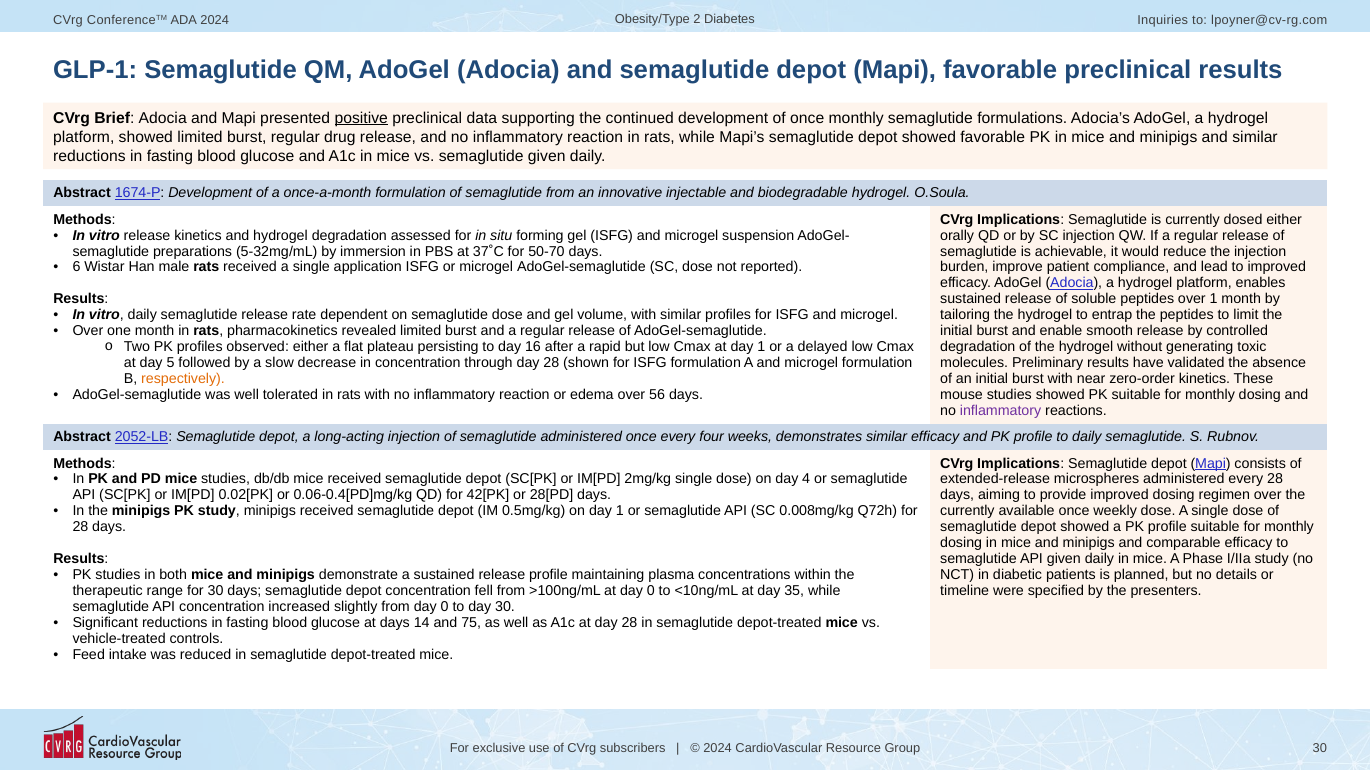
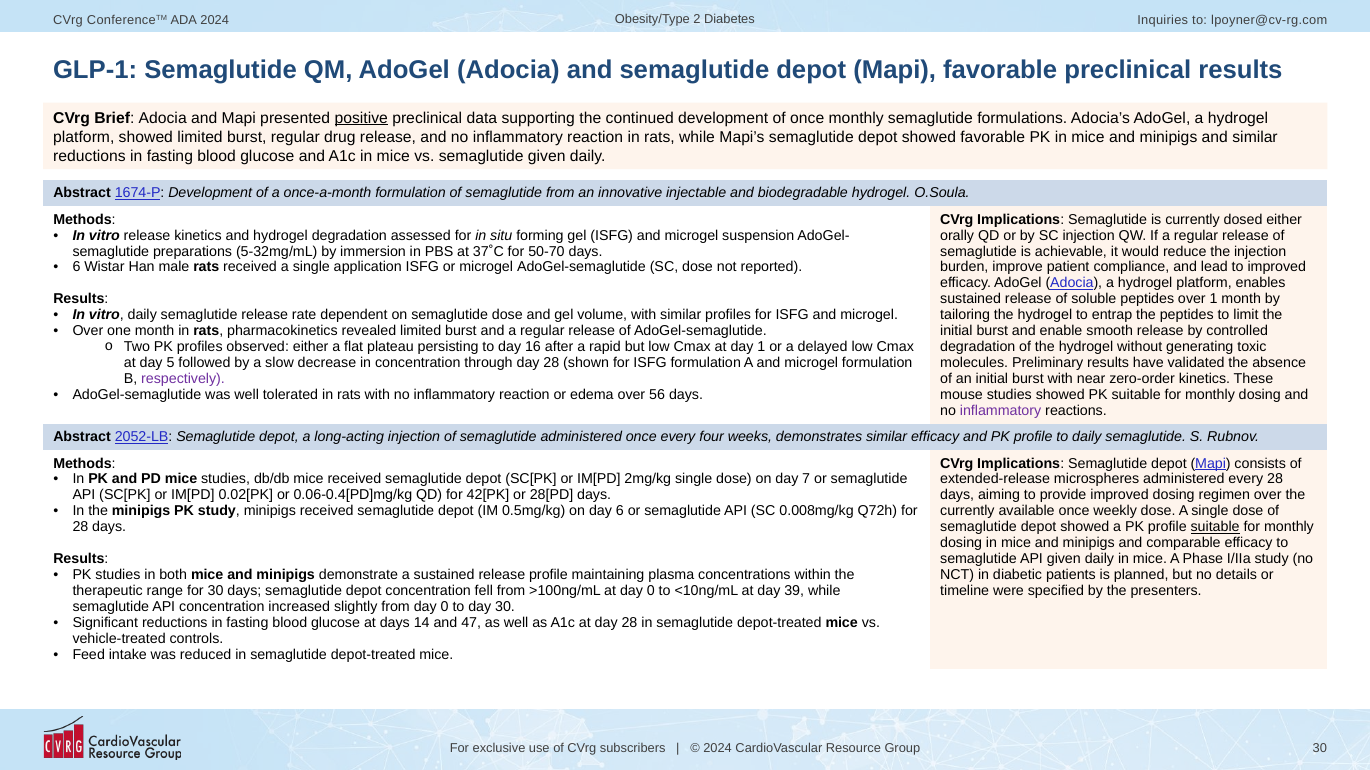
respectively colour: orange -> purple (183, 379)
4: 4 -> 7 (806, 480)
on day 1: 1 -> 6 (620, 512)
suitable underline: none -> present (1215, 527)
35: 35 -> 39 (794, 591)
75: 75 -> 47 (471, 623)
